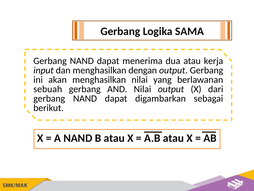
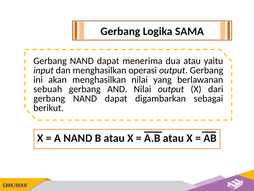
kerja: kerja -> yaitu (213, 61)
dengan: dengan -> operasi (143, 70)
